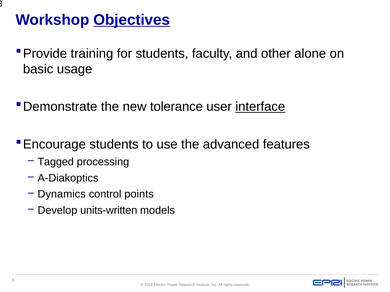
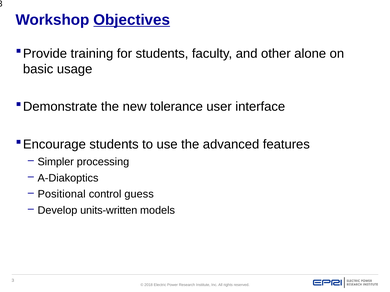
interface underline: present -> none (260, 107)
Tagged: Tagged -> Simpler (56, 162)
Dynamics: Dynamics -> Positional (62, 195)
points: points -> guess (139, 195)
